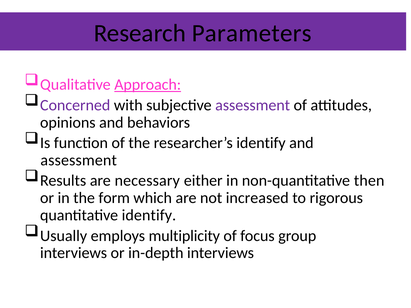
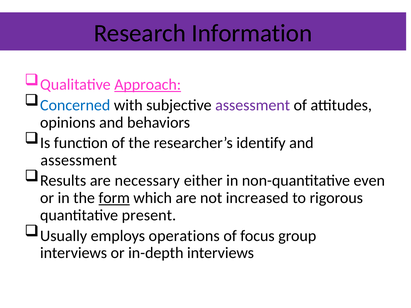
Parameters: Parameters -> Information (252, 33)
Concerned colour: purple -> blue (75, 105)
then: then -> even (369, 181)
form underline: none -> present (114, 198)
quantitative identify: identify -> present (149, 215)
multiplicity: multiplicity -> operations (184, 236)
